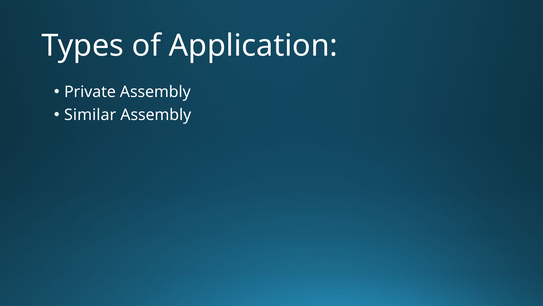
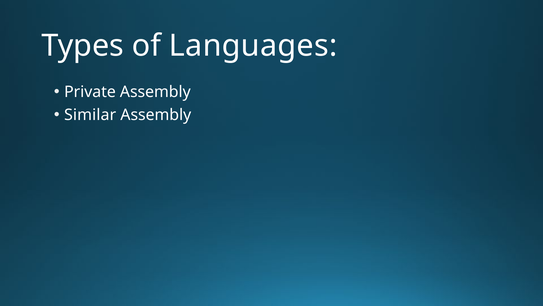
Application: Application -> Languages (253, 46)
